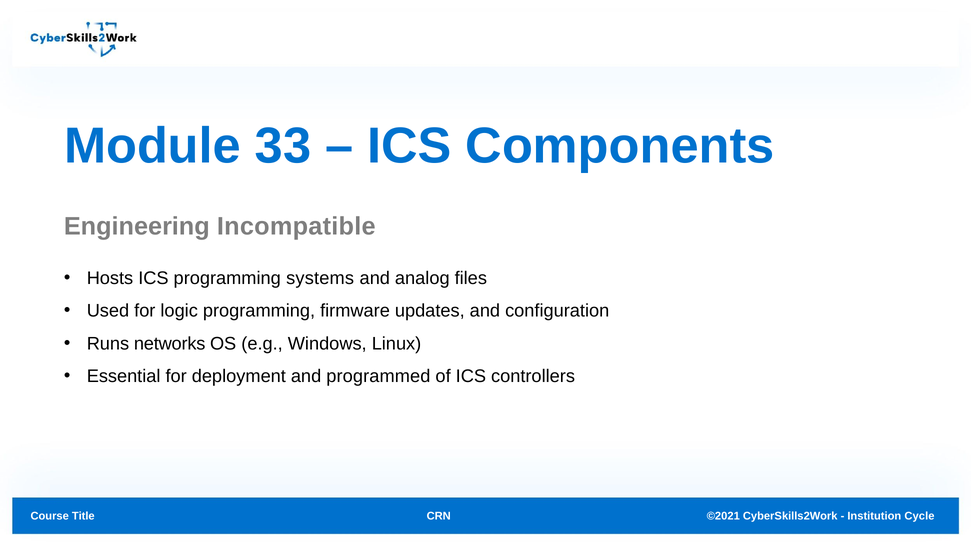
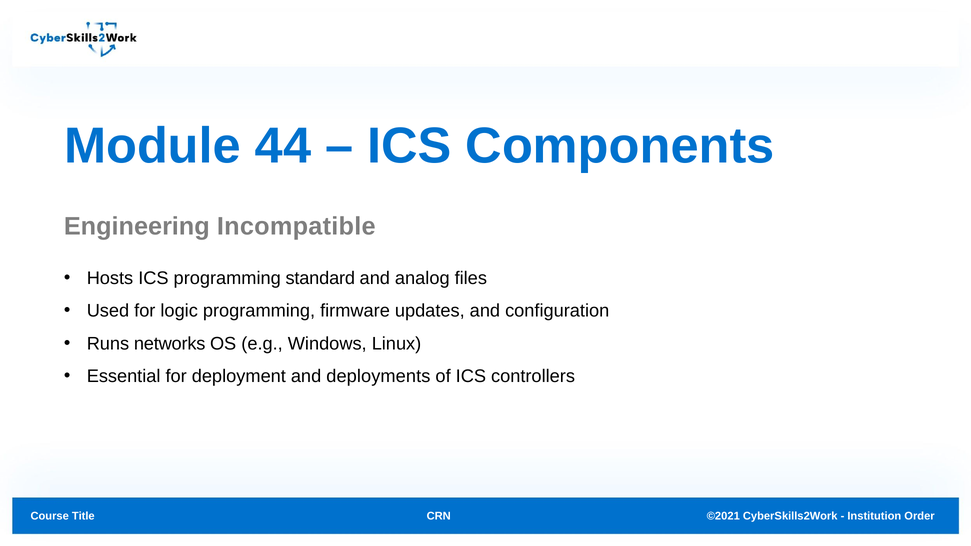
33: 33 -> 44 (283, 146)
systems: systems -> standard (320, 278)
programmed: programmed -> deployments (378, 377)
Cycle: Cycle -> Order (920, 516)
